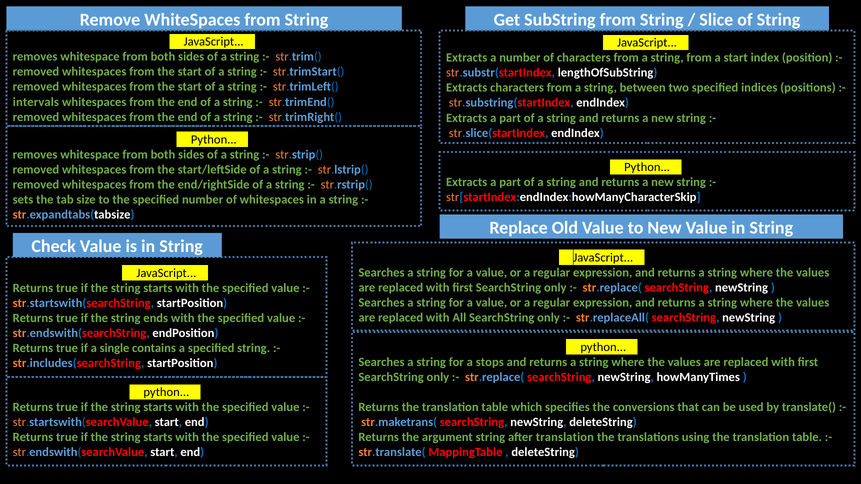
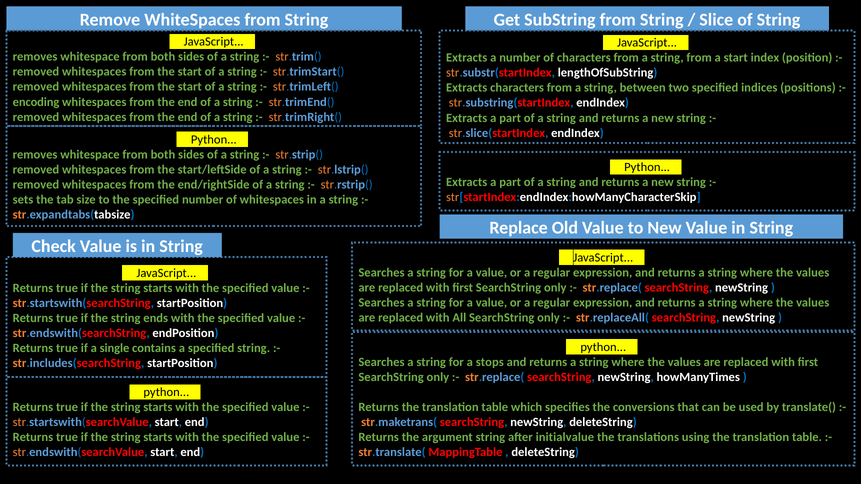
intervals: intervals -> encoding (36, 102)
after translation: translation -> initialvalue (565, 438)
